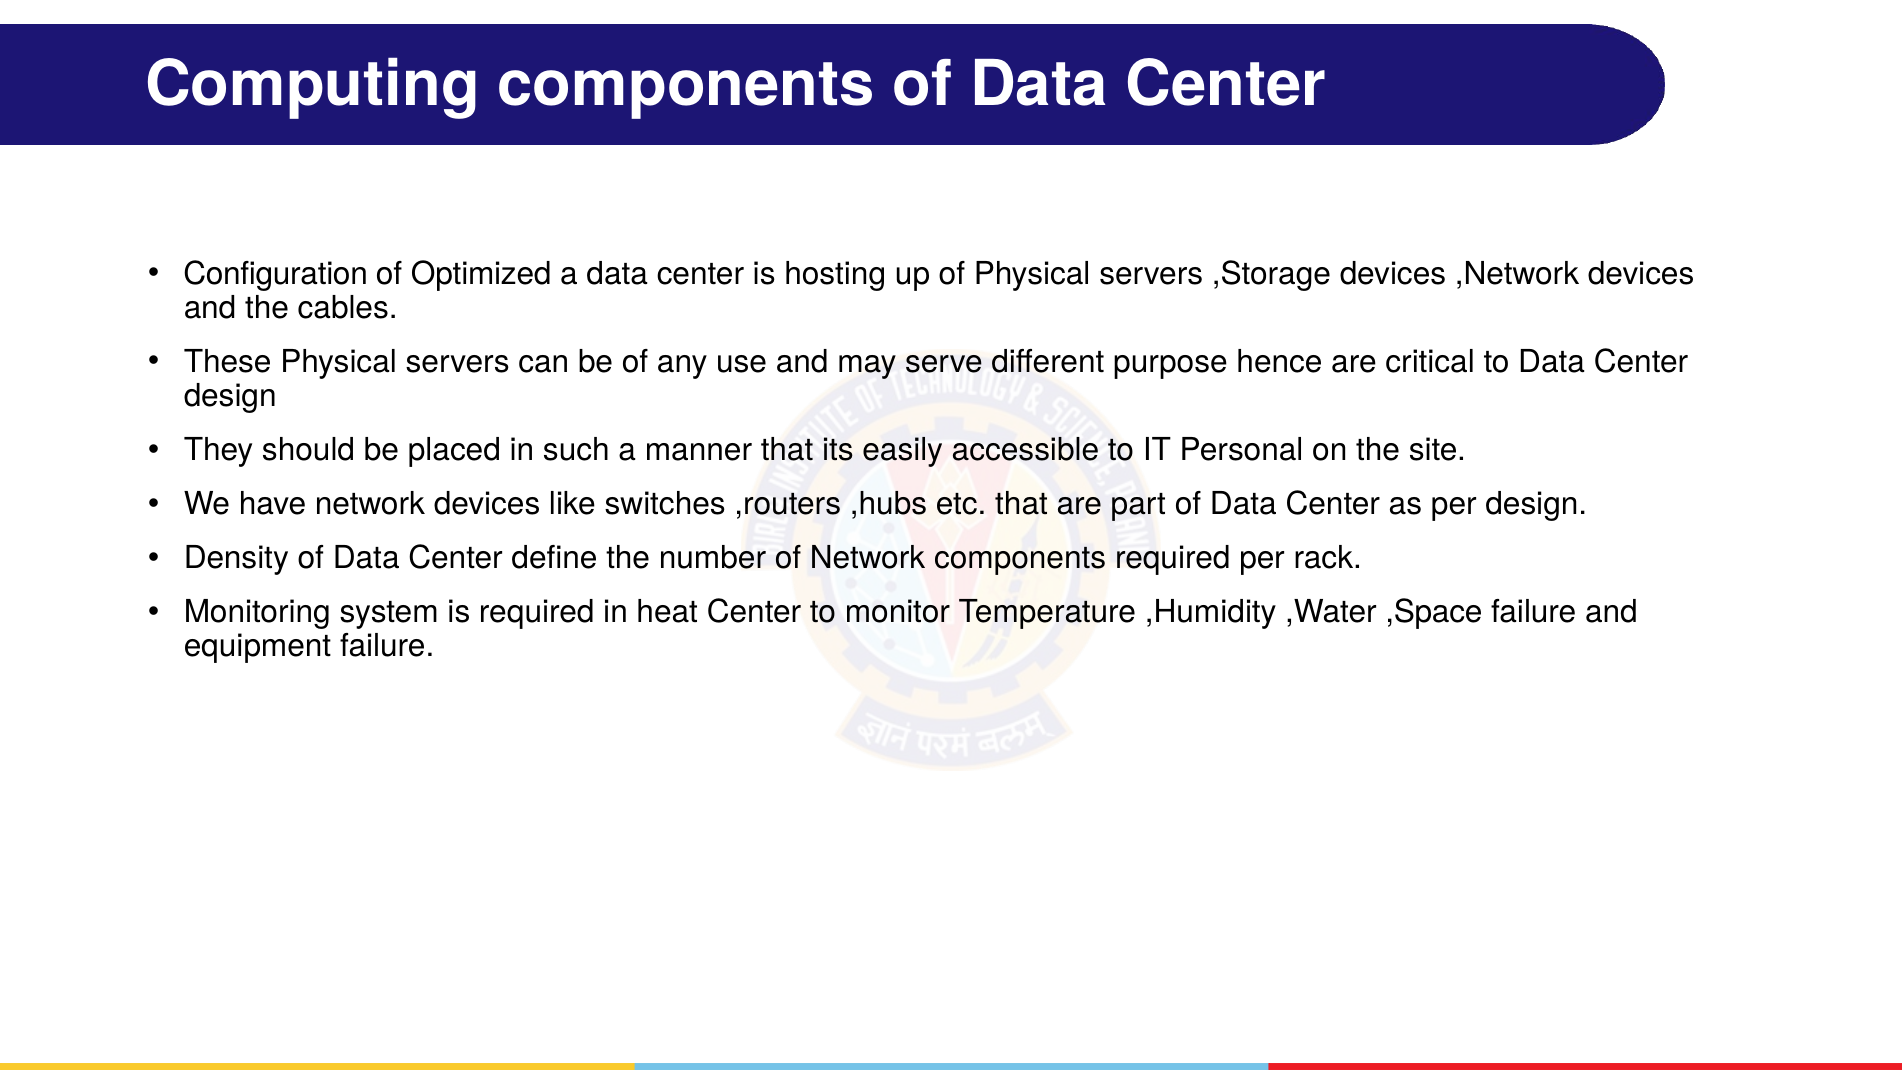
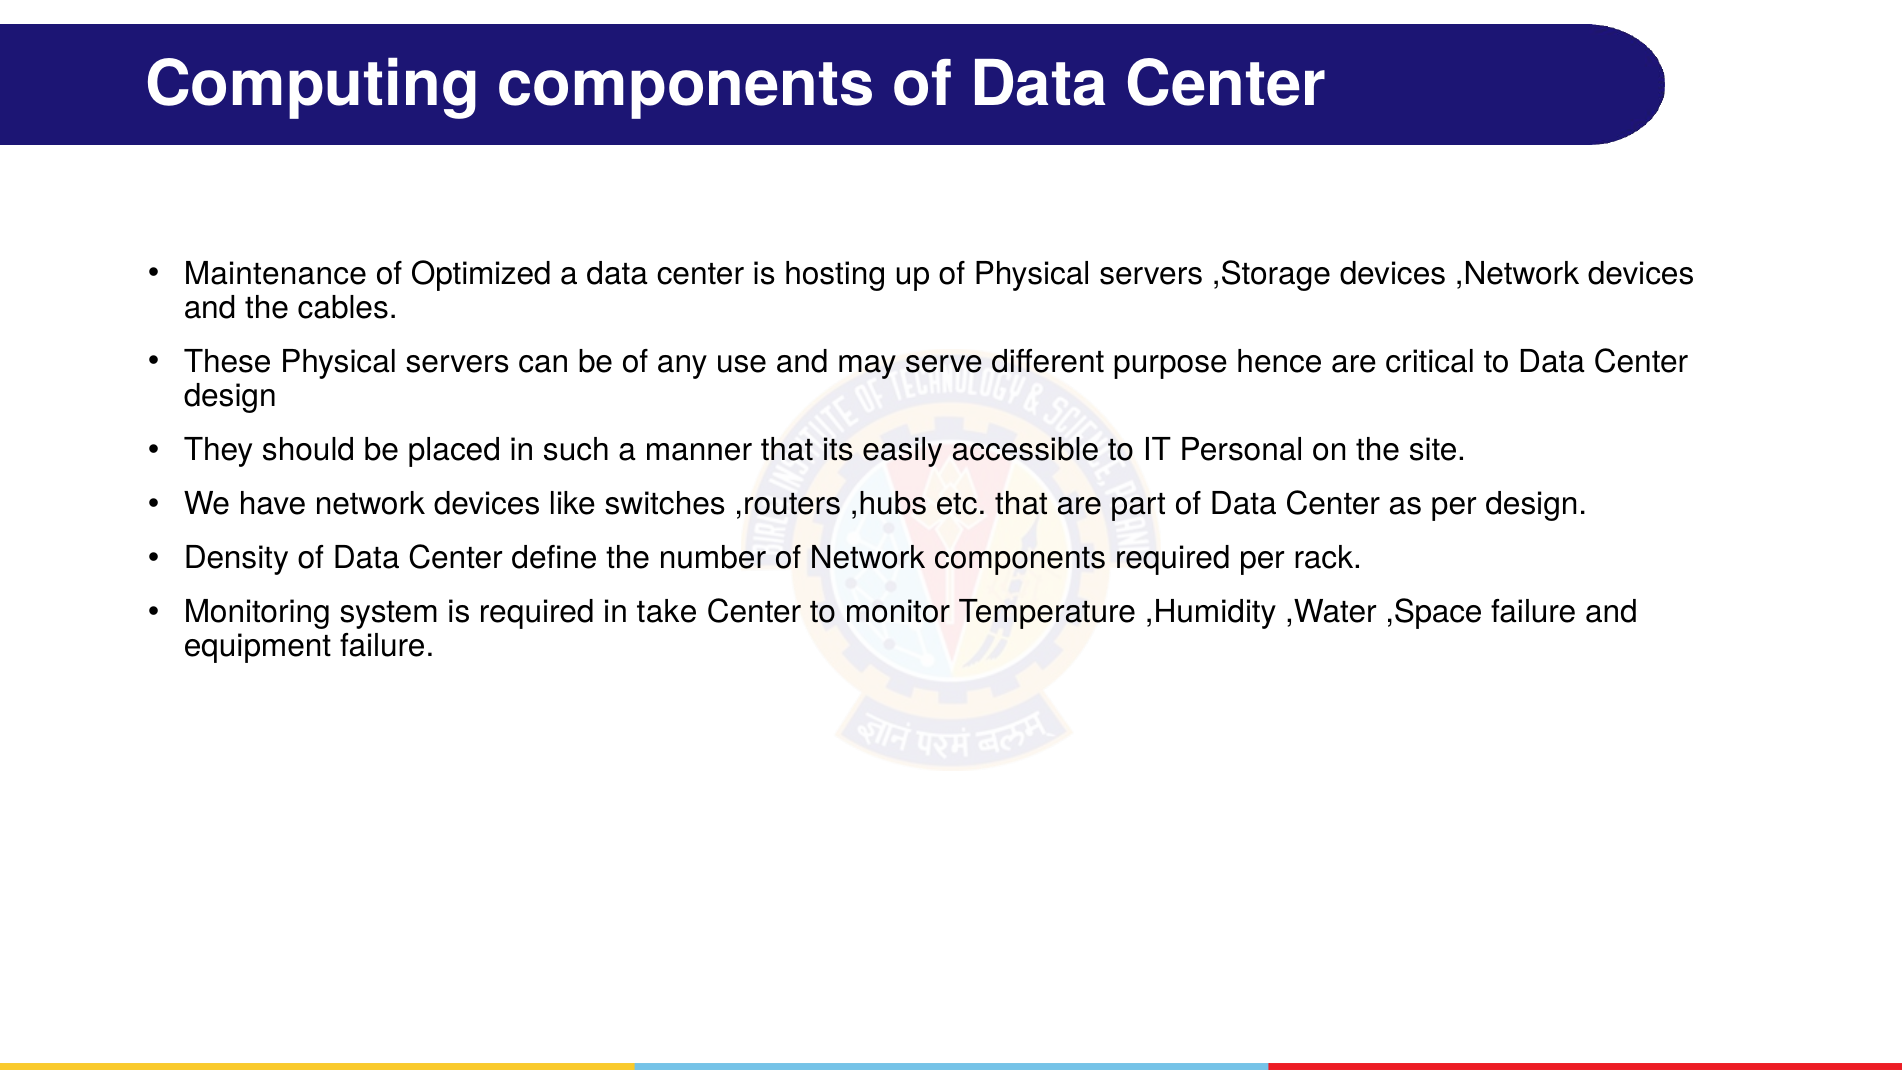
Configuration: Configuration -> Maintenance (275, 274)
heat: heat -> take (667, 612)
